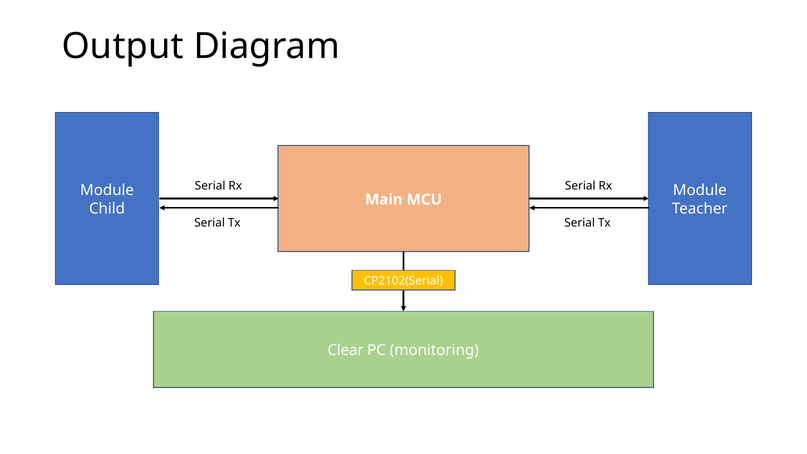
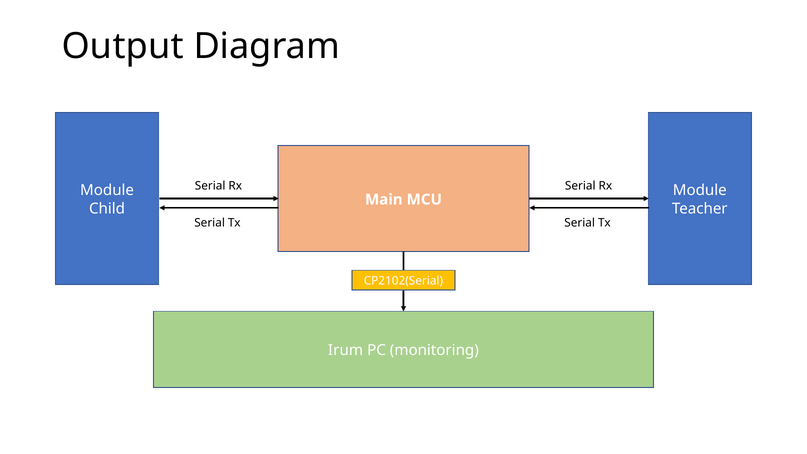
Clear: Clear -> Irum (346, 350)
